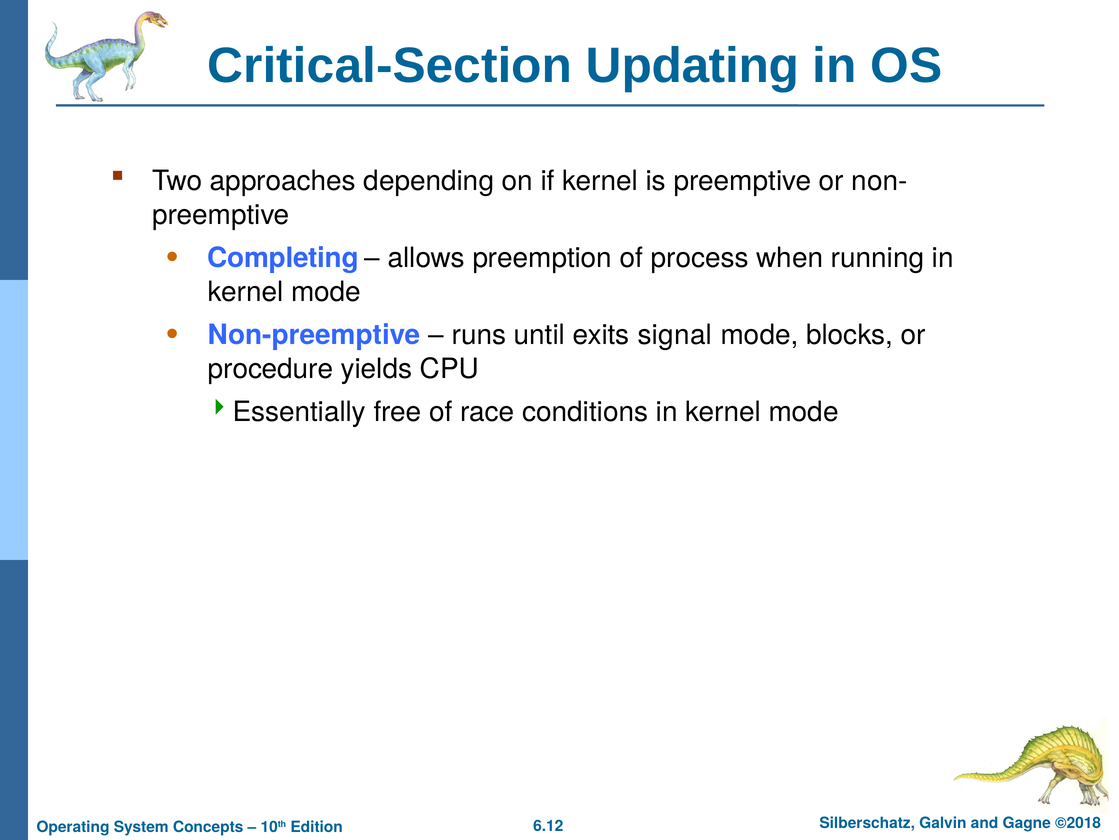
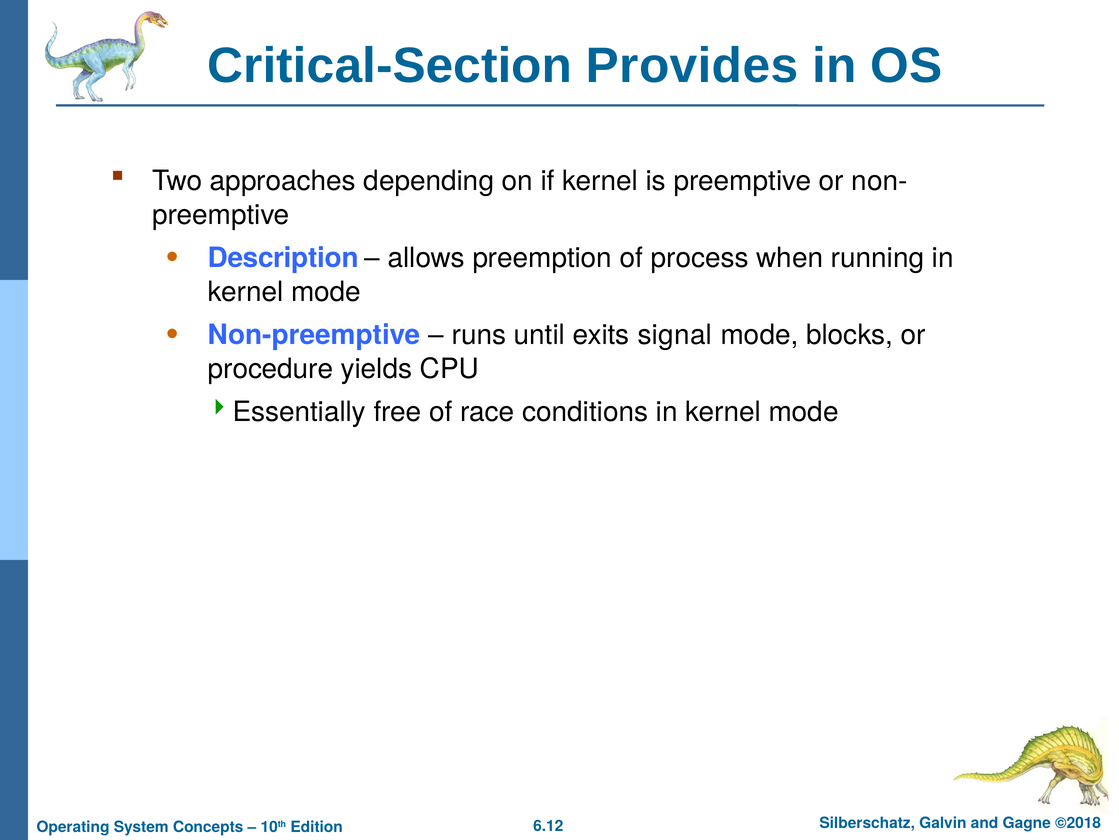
Updating: Updating -> Provides (692, 66)
Completing: Completing -> Description (283, 258)
